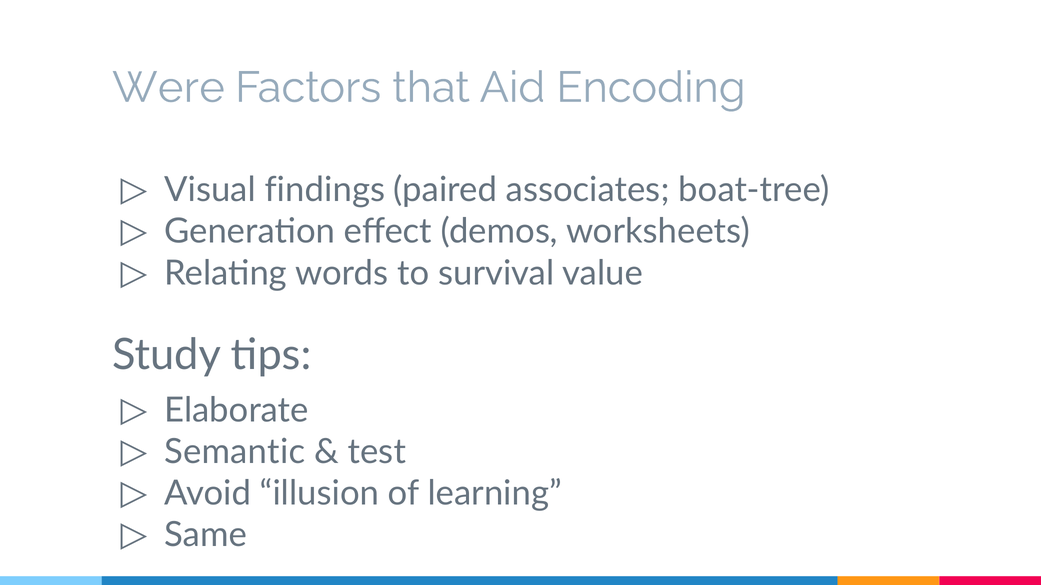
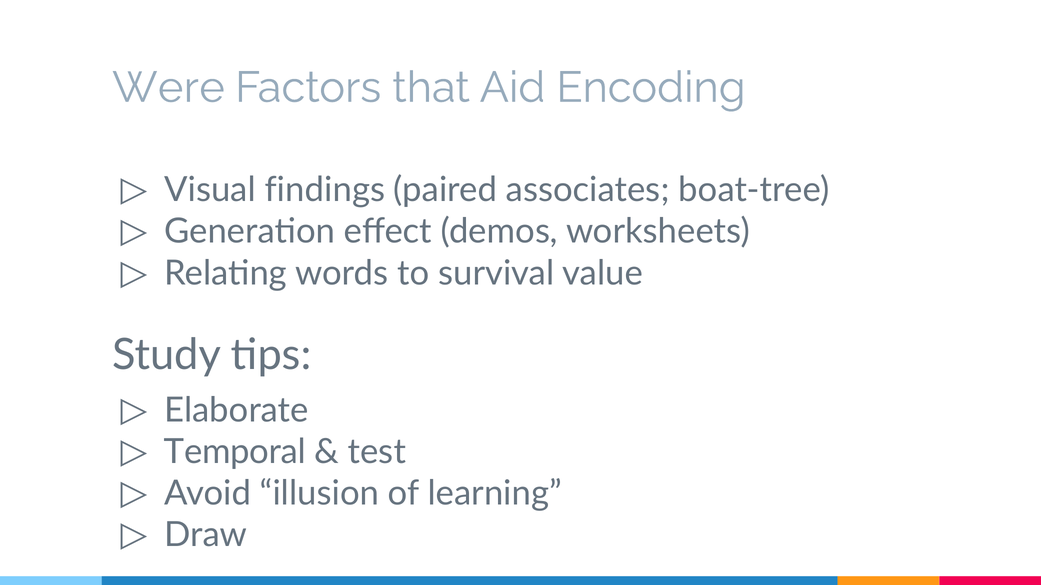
Semantic: Semantic -> Temporal (235, 452)
Same: Same -> Draw (206, 535)
